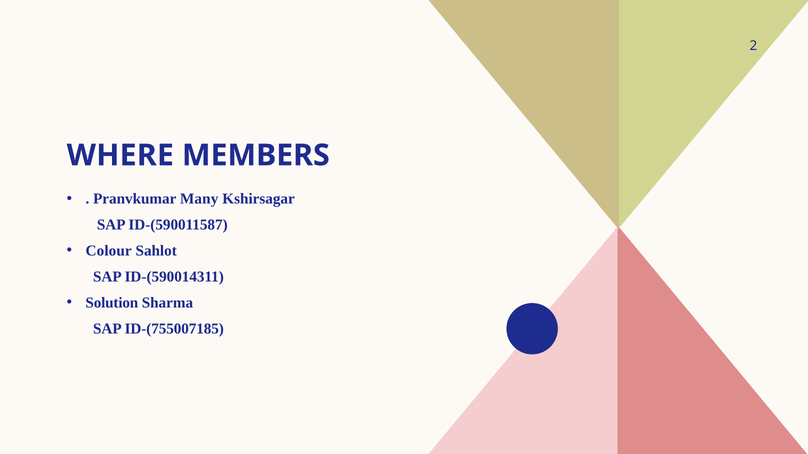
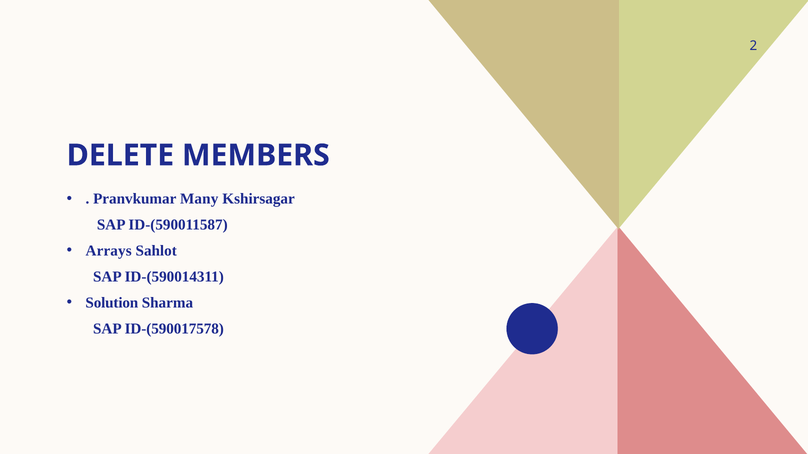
WHERE: WHERE -> DELETE (120, 155)
Colour: Colour -> Arrays (109, 251)
ID-(755007185: ID-(755007185 -> ID-(590017578 (174, 329)
